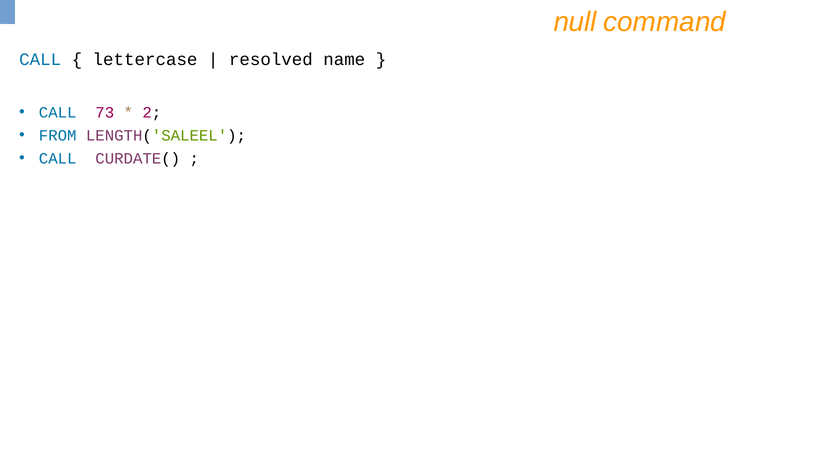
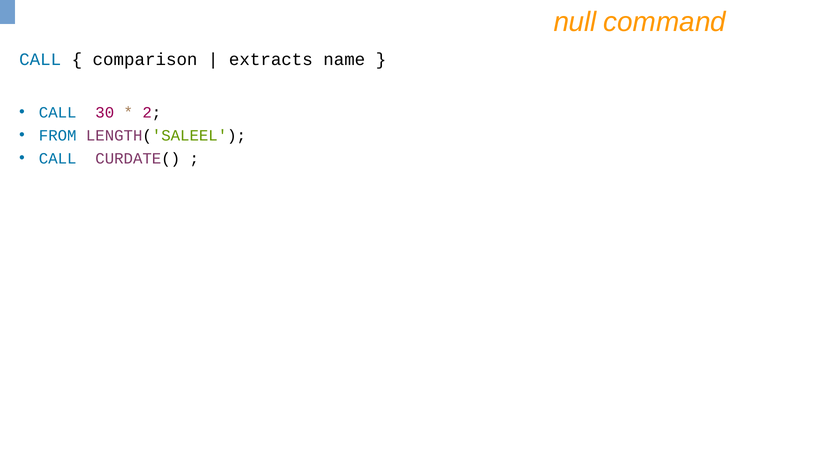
lettercase: lettercase -> comparison (145, 60)
resolved: resolved -> extracts (271, 60)
73: 73 -> 30 (105, 112)
